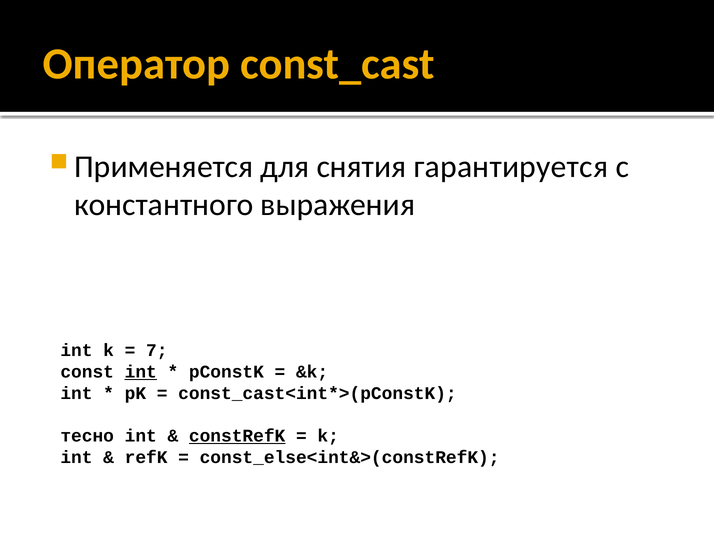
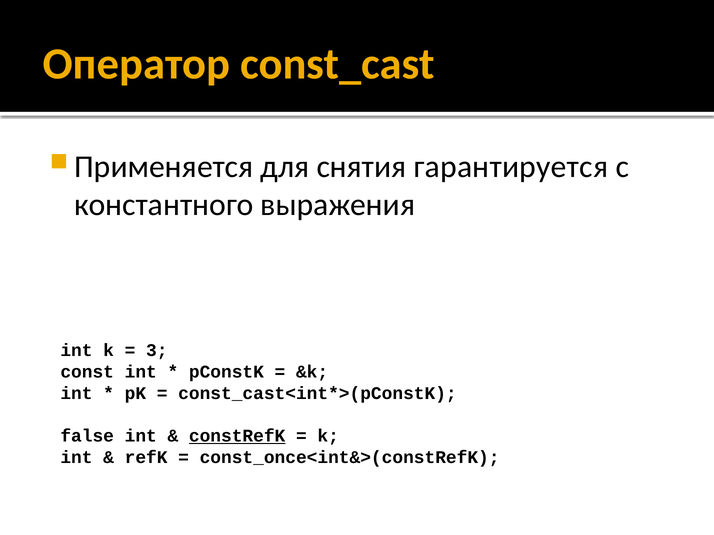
7: 7 -> 3 (157, 351)
int underline: present -> none (141, 372)
тесно: тесно -> false (87, 436)
const_else<int&>(constRefK: const_else<int&>(constRefK -> const_once<int&>(constRefK (350, 458)
